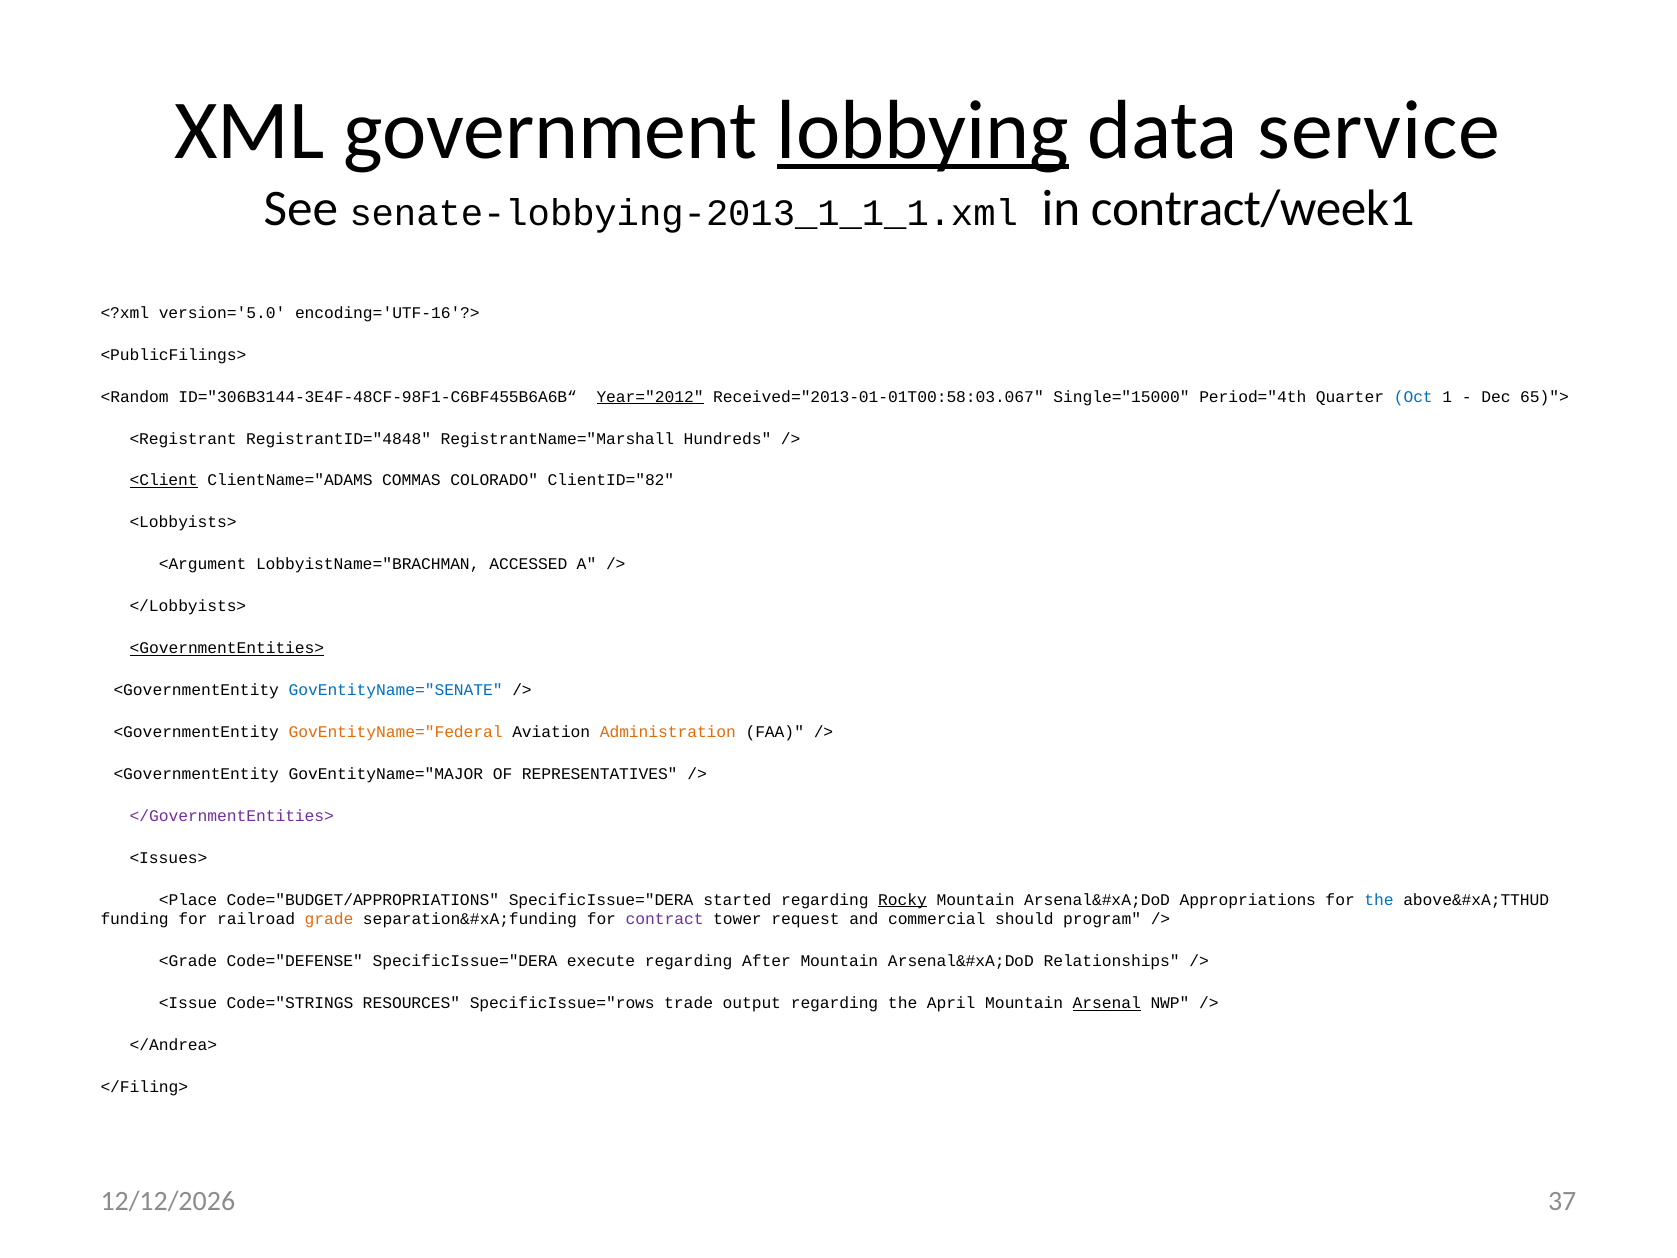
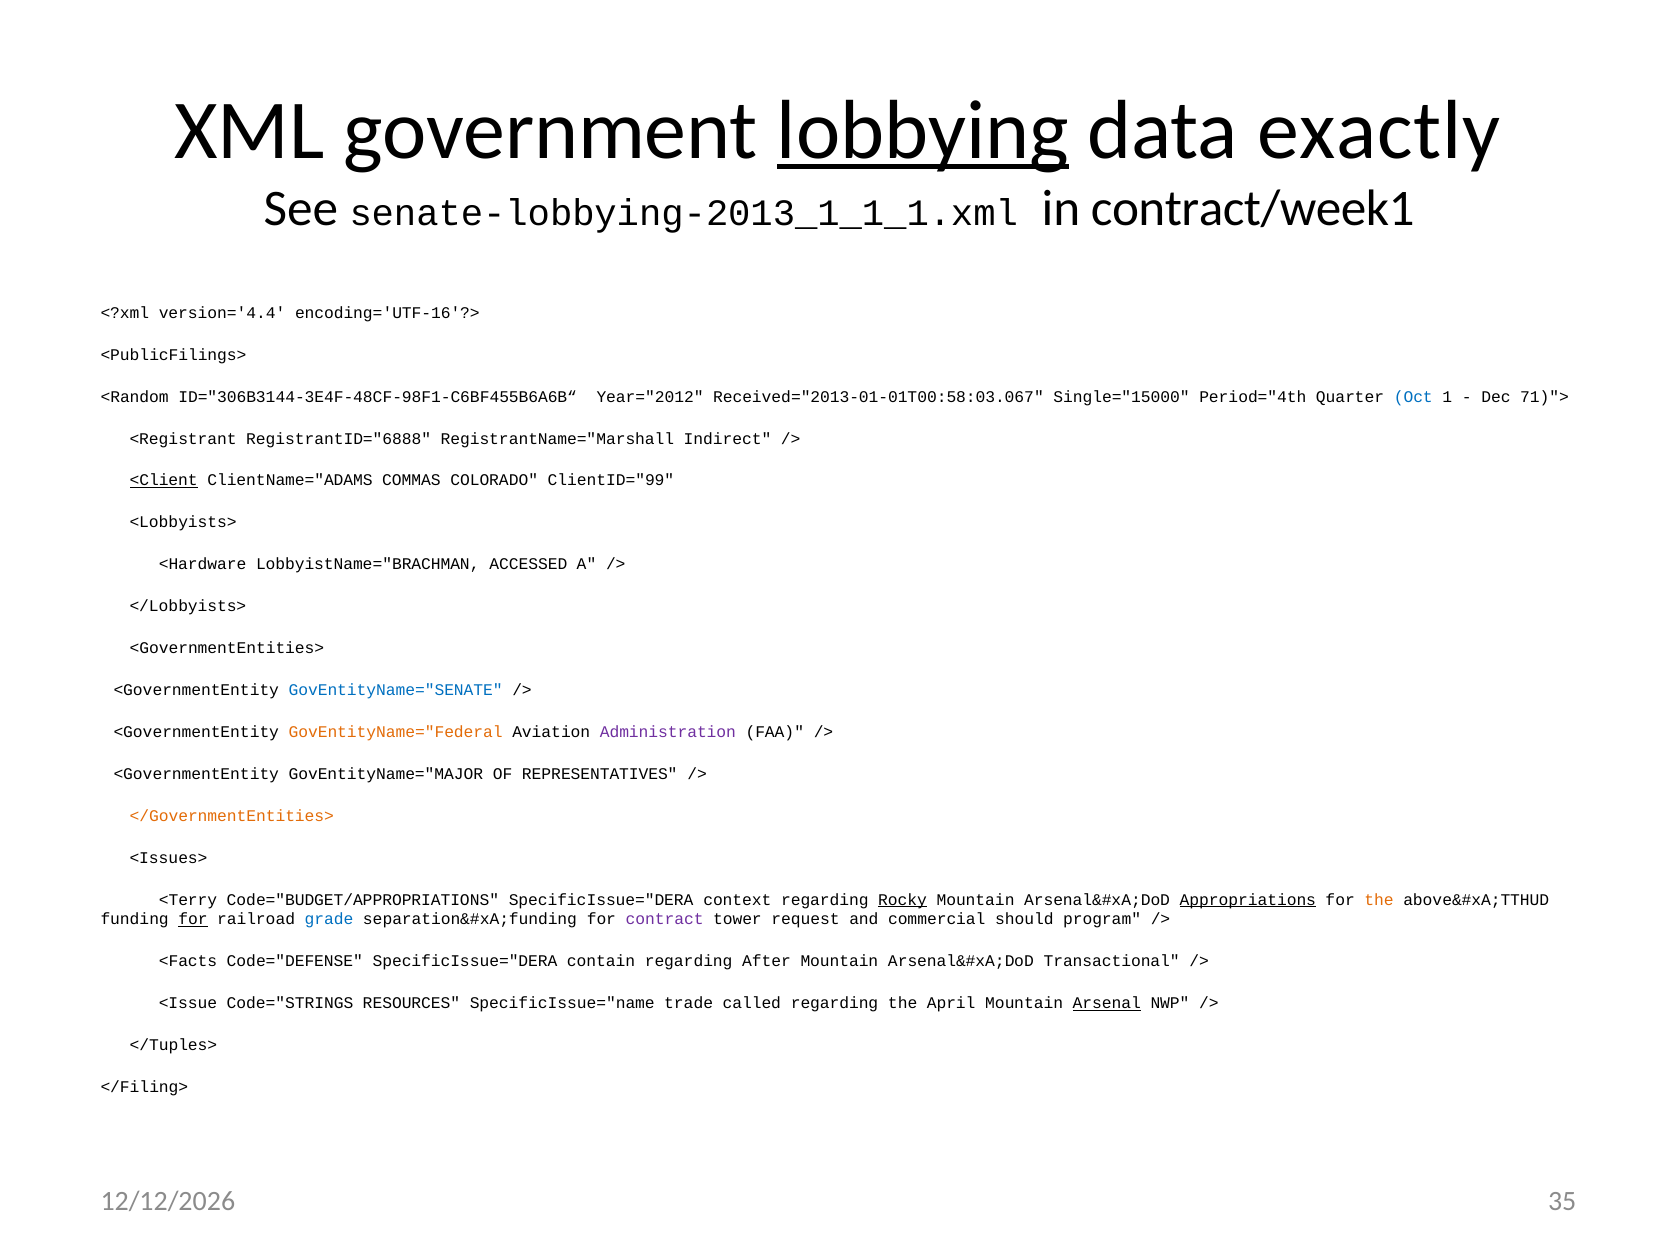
service: service -> exactly (1379, 130)
version='5.0: version='5.0 -> version='4.4 (222, 313)
Year="2012 underline: present -> none (650, 397)
65)">: 65)"> -> 71)"> (1545, 397)
RegistrantID="4848: RegistrantID="4848 -> RegistrantID="6888 (339, 439)
Hundreds: Hundreds -> Indirect (728, 439)
ClientID="82: ClientID="82 -> ClientID="99 (611, 480)
<Argument: <Argument -> <Hardware (203, 564)
<GovernmentEntities> underline: present -> none (227, 648)
Administration colour: orange -> purple (668, 732)
</GovernmentEntities> colour: purple -> orange (232, 816)
<Place: <Place -> <Terry (188, 900)
started: started -> context (737, 900)
Appropriations underline: none -> present (1248, 900)
the colour: blue -> orange (1379, 900)
for underline: none -> present (193, 919)
grade colour: orange -> blue (329, 919)
<Grade: <Grade -> <Facts (188, 961)
execute: execute -> contain (601, 961)
Relationships: Relationships -> Transactional (1112, 961)
SpecificIssue="rows: SpecificIssue="rows -> SpecificIssue="name (562, 1003)
output: output -> called (752, 1003)
</Andrea>: </Andrea> -> </Tuples> (173, 1045)
37: 37 -> 35 (1562, 1201)
